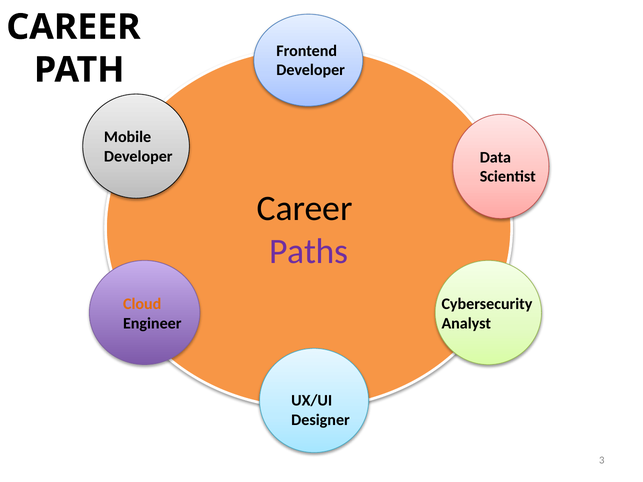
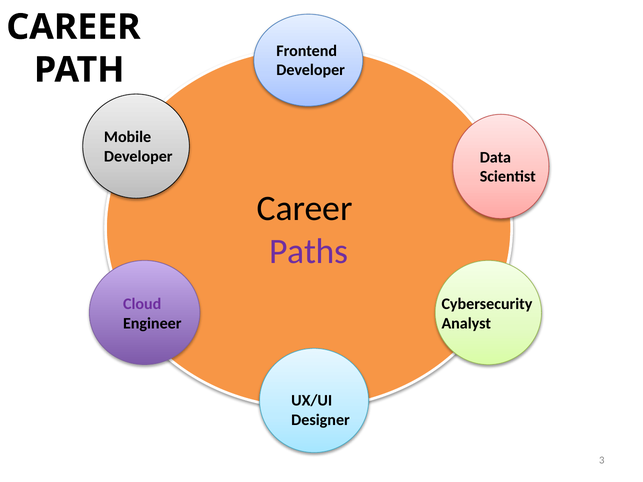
Cloud colour: orange -> purple (142, 304)
